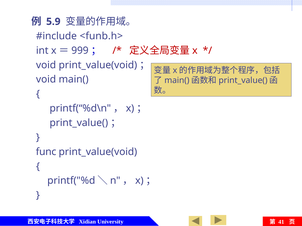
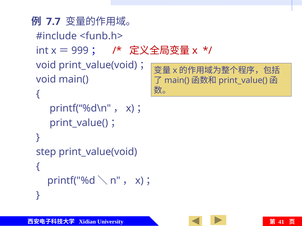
5.9: 5.9 -> 7.7 (53, 22)
func: func -> step (46, 152)
